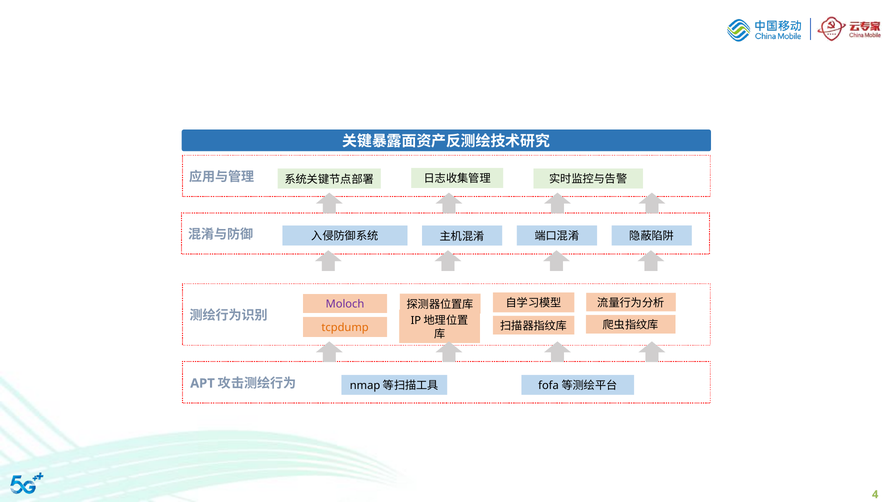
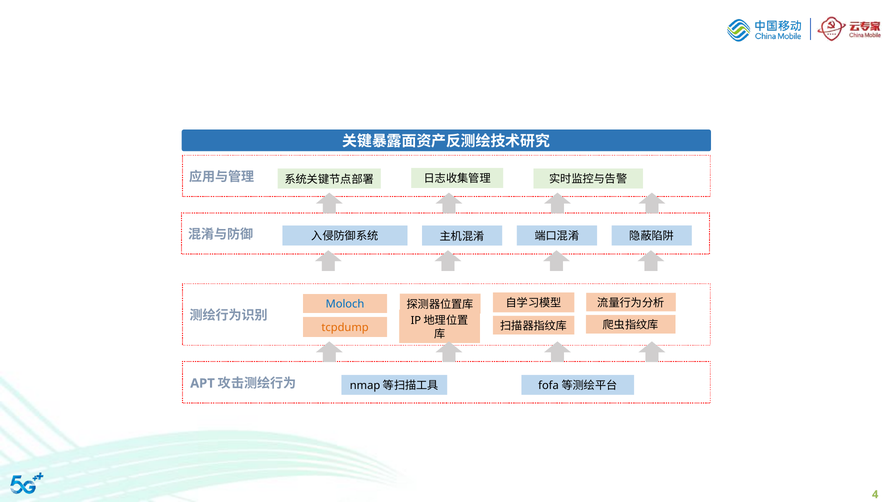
Moloch colour: purple -> blue (345, 304)
